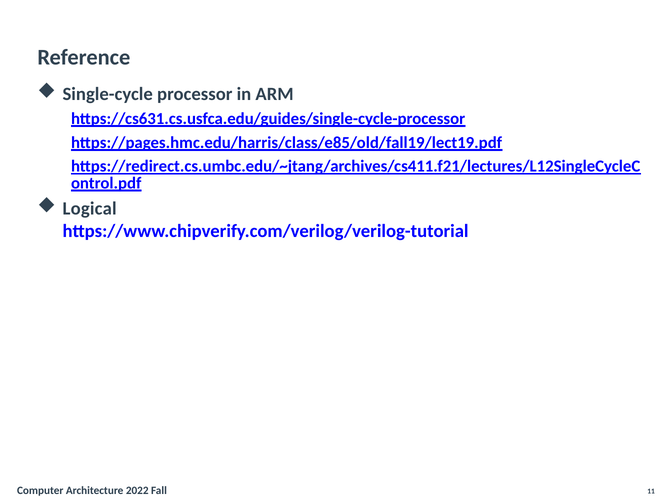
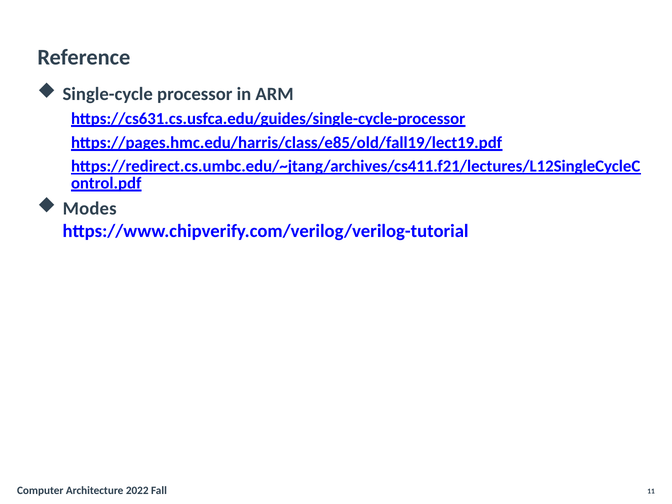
Logical: Logical -> Modes (90, 209)
